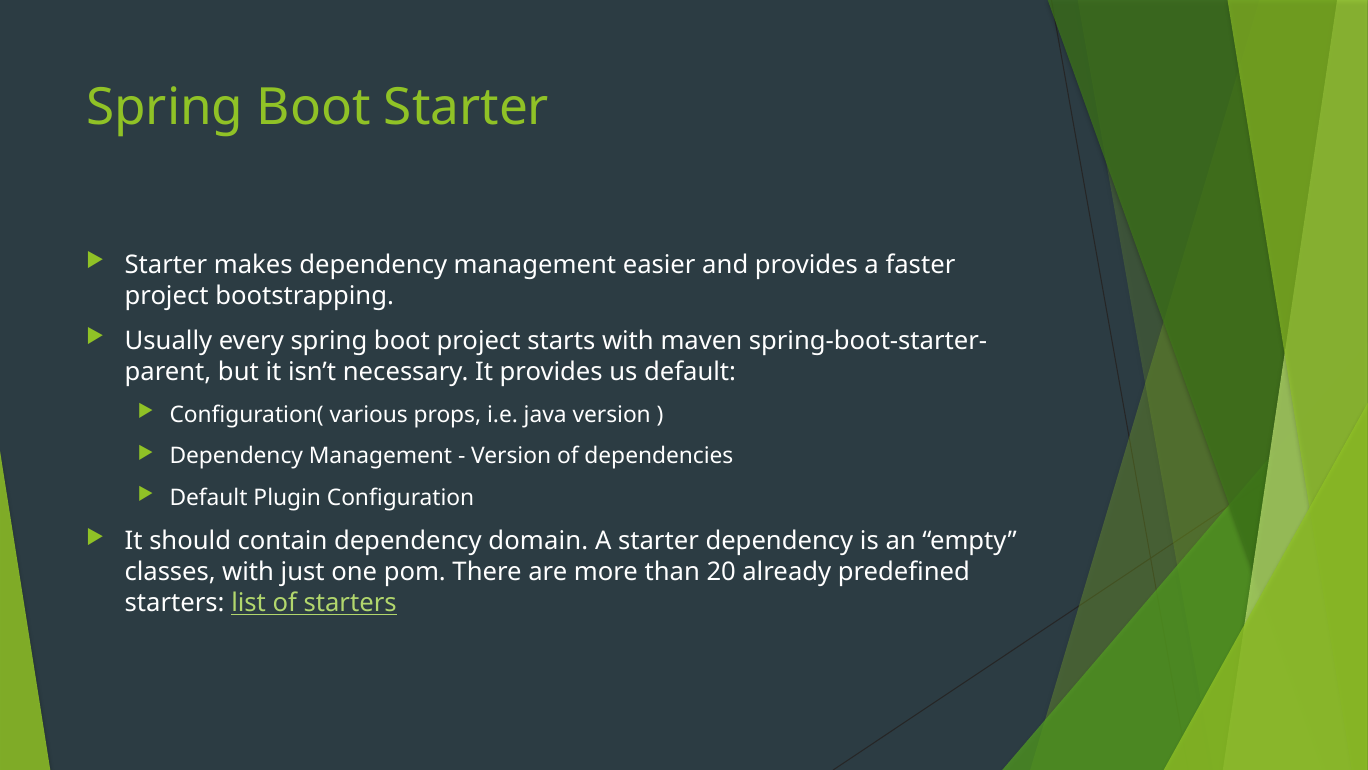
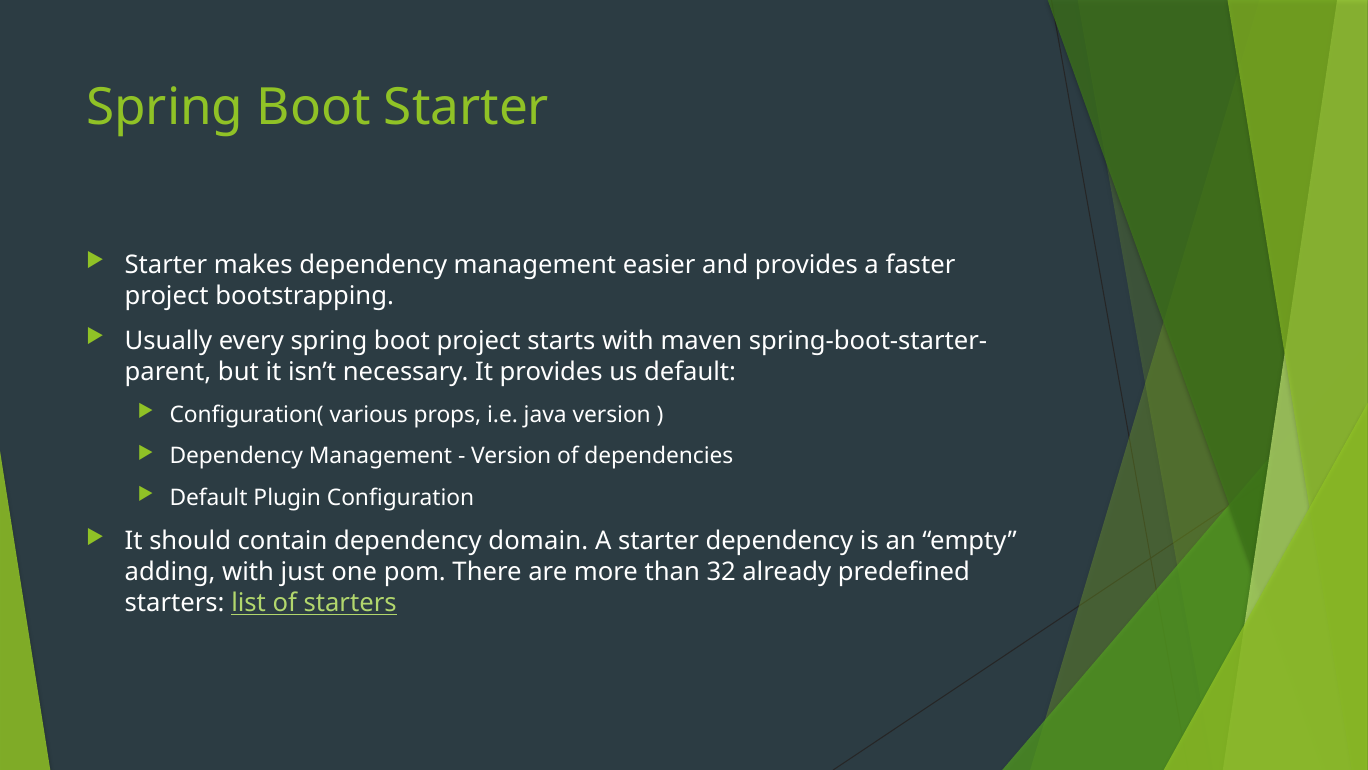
classes: classes -> adding (170, 572)
20: 20 -> 32 (721, 572)
